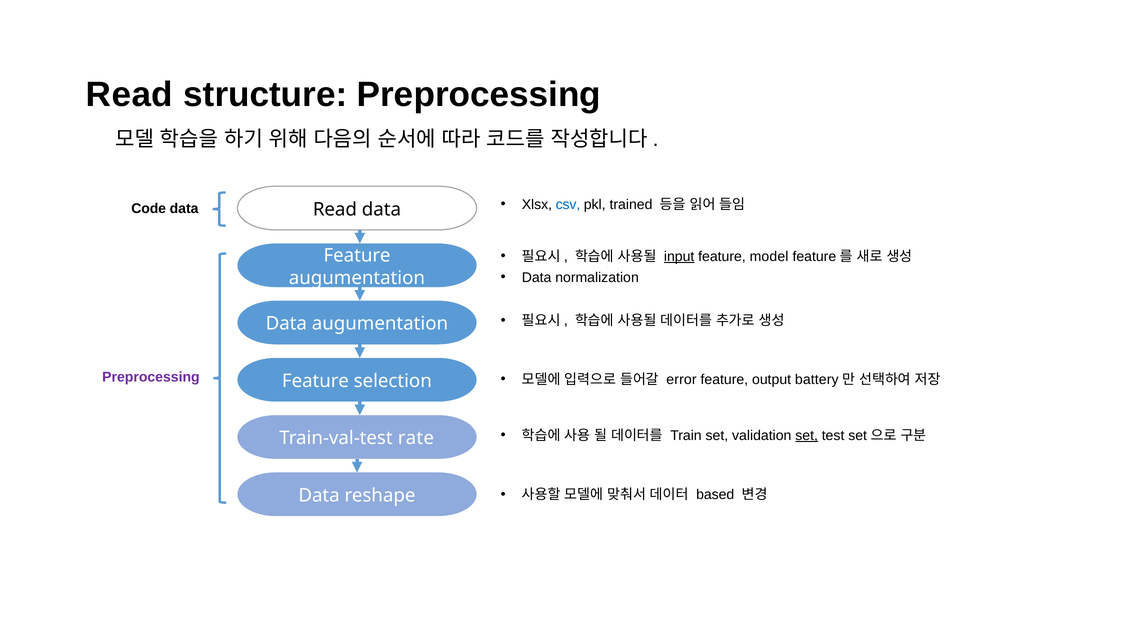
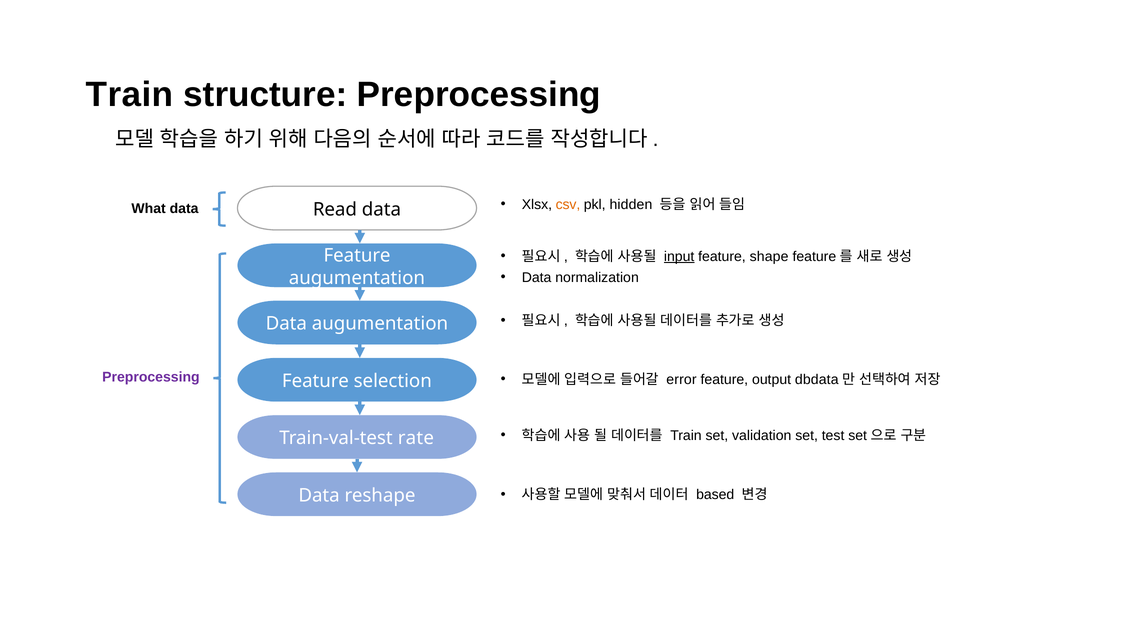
Read: Read -> Train (129, 95)
csv colour: blue -> orange (568, 204)
trained: trained -> hidden (631, 204)
Code: Code -> What (149, 209)
model: model -> shape (769, 256)
battery: battery -> dbdata (817, 379)
set underline: present -> none (807, 435)
